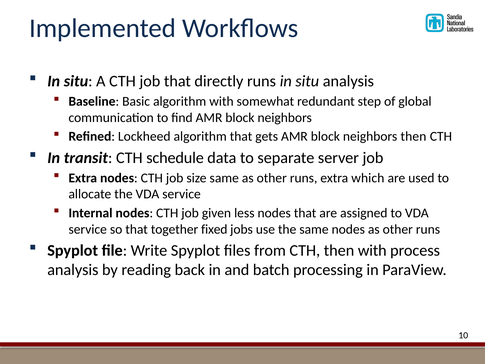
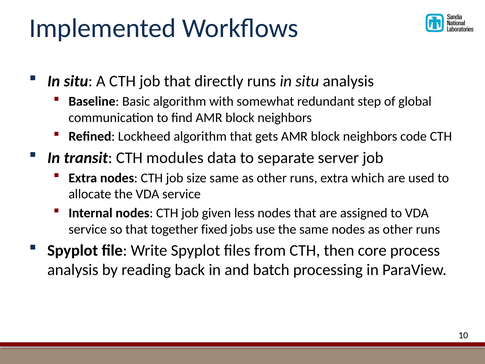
neighbors then: then -> code (414, 136)
schedule: schedule -> modules (175, 158)
then with: with -> core (372, 250)
